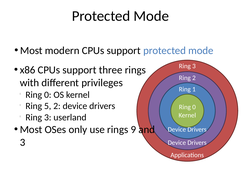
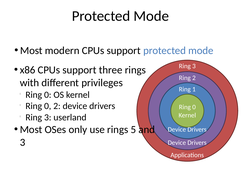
5: 5 -> 0 (48, 106)
9: 9 -> 5 (133, 129)
